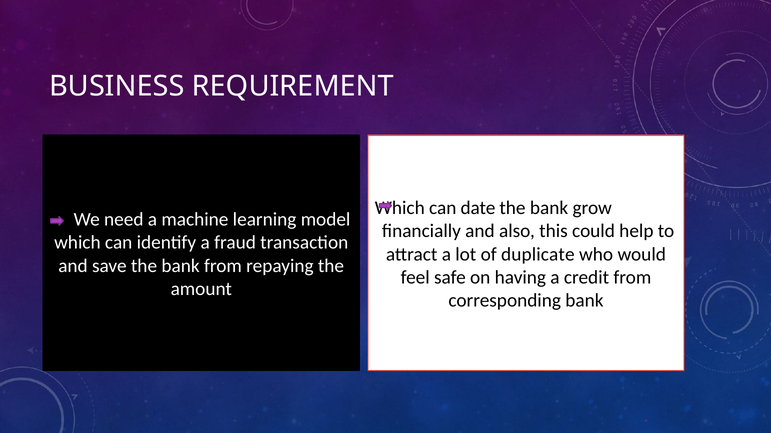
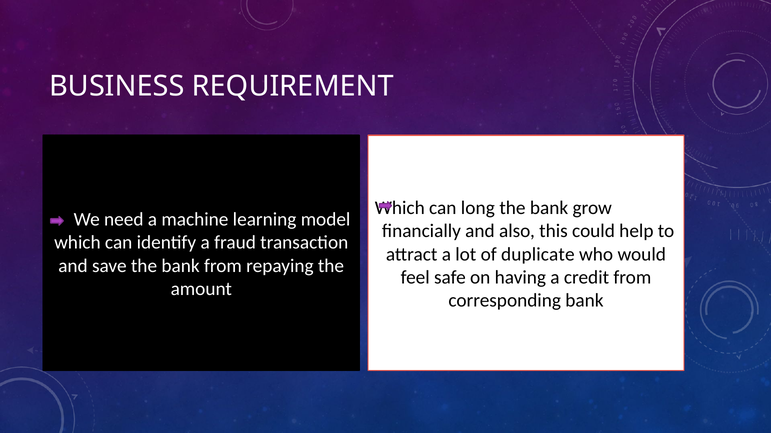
date: date -> long (478, 208)
